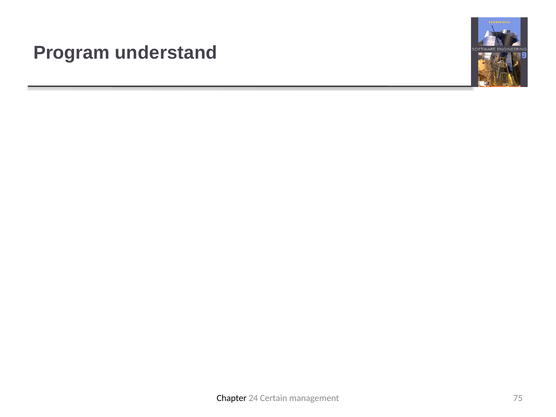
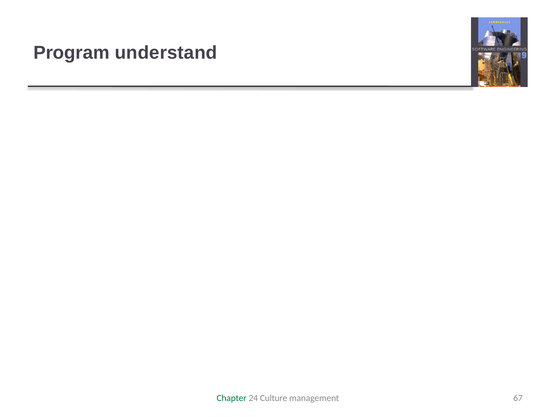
Chapter colour: black -> green (232, 398)
Certain: Certain -> Culture (274, 398)
75: 75 -> 67 (518, 398)
